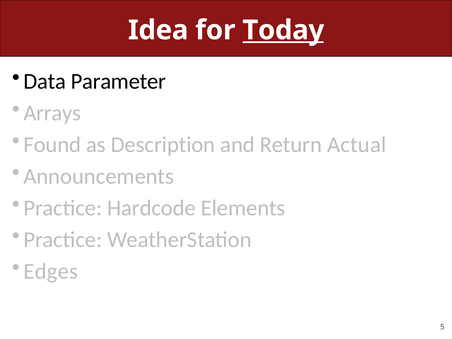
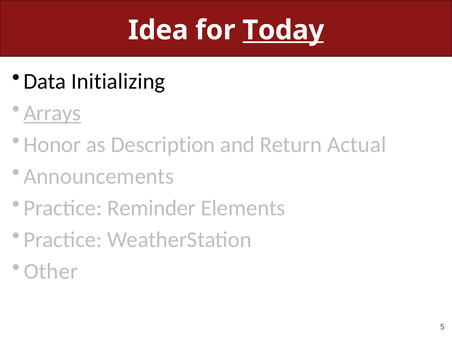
Parameter: Parameter -> Initializing (118, 81)
Arrays underline: none -> present (52, 113)
Found: Found -> Honor (52, 145)
Hardcode: Hardcode -> Reminder (152, 208)
Edges: Edges -> Other (51, 271)
